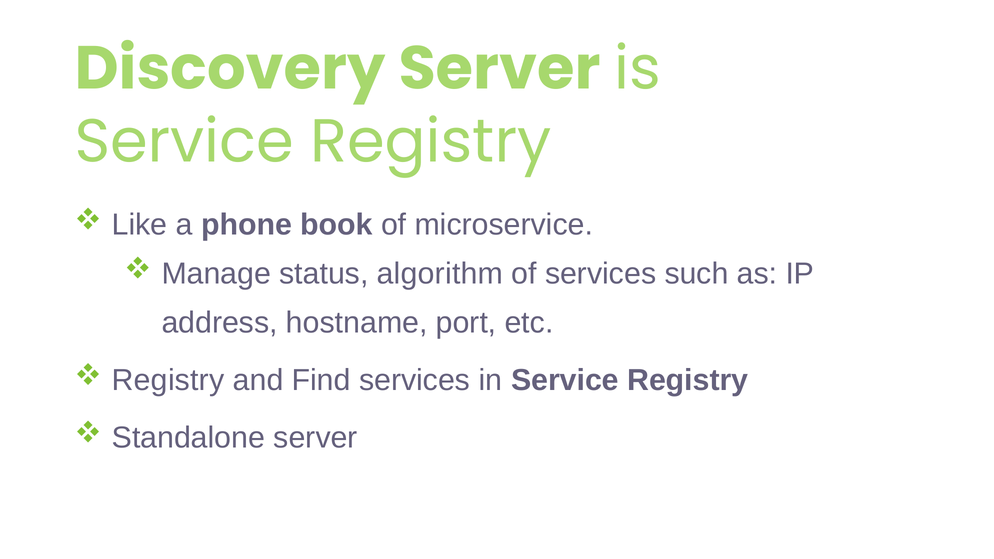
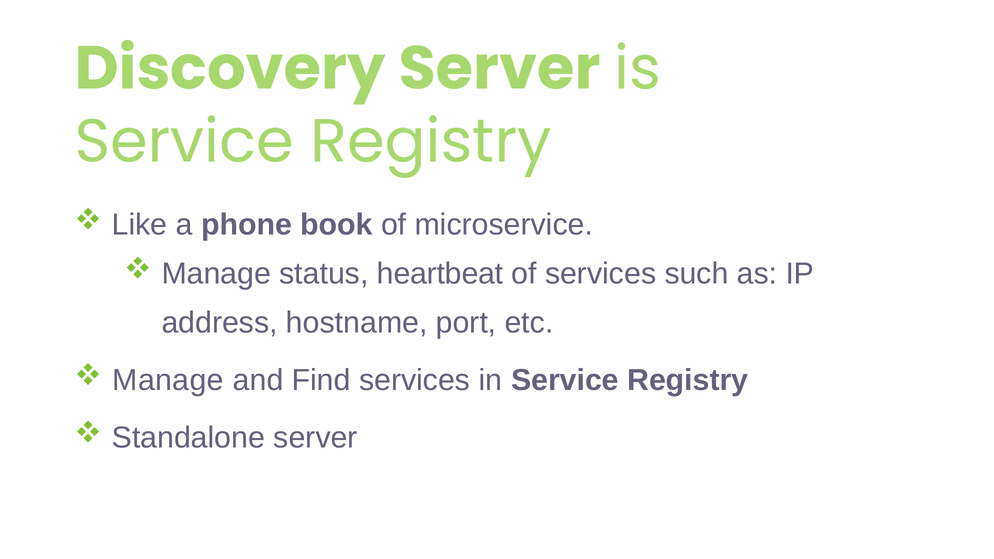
algorithm: algorithm -> heartbeat (440, 274)
Registry: Registry -> Manage (168, 380)
